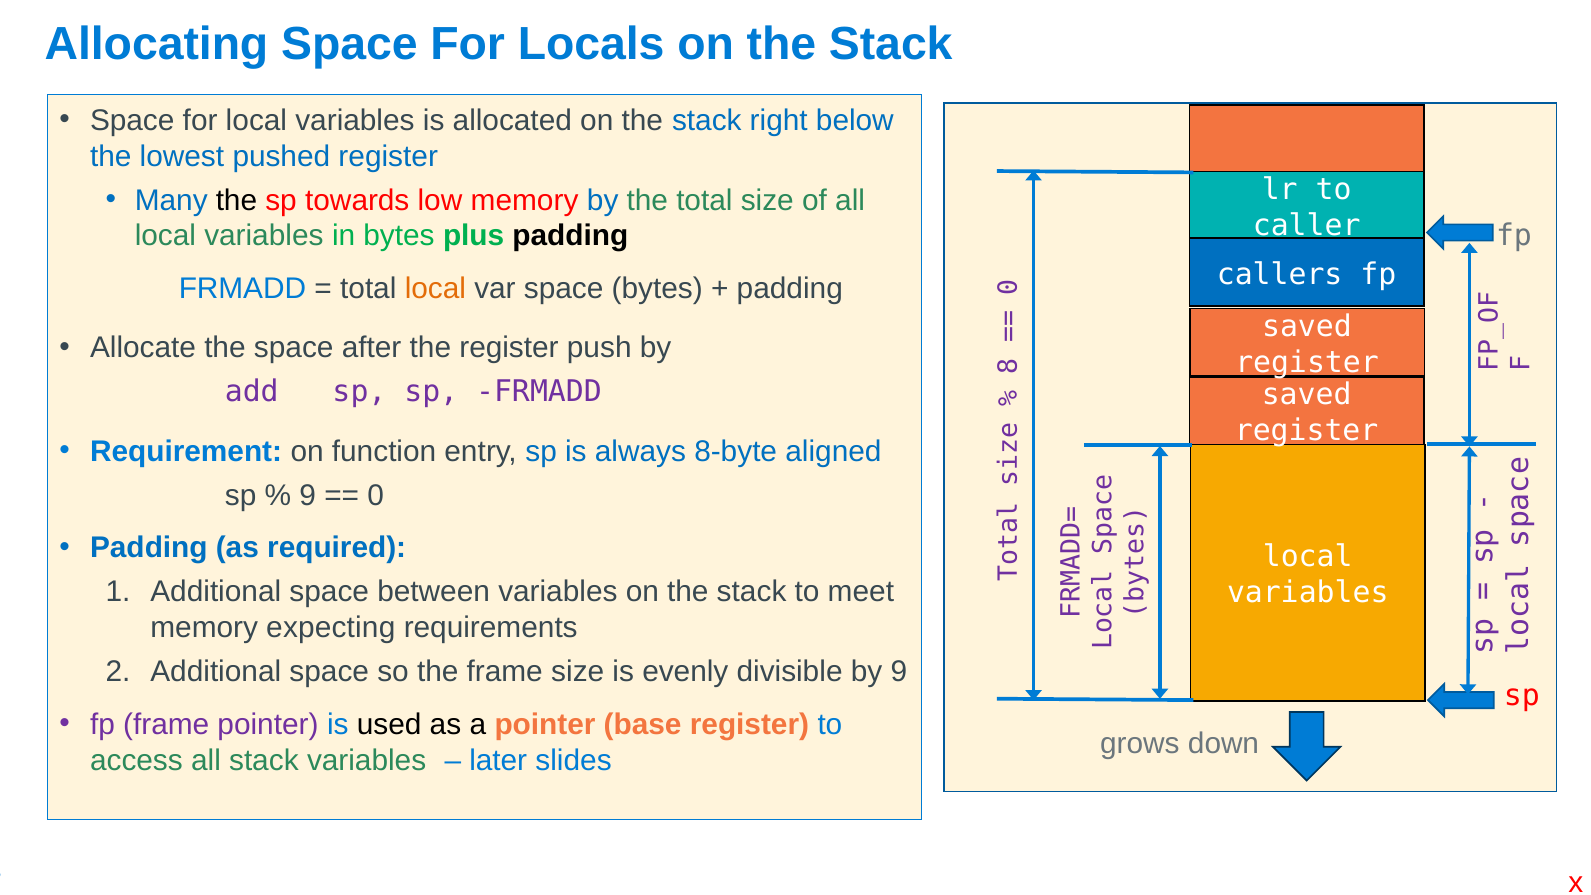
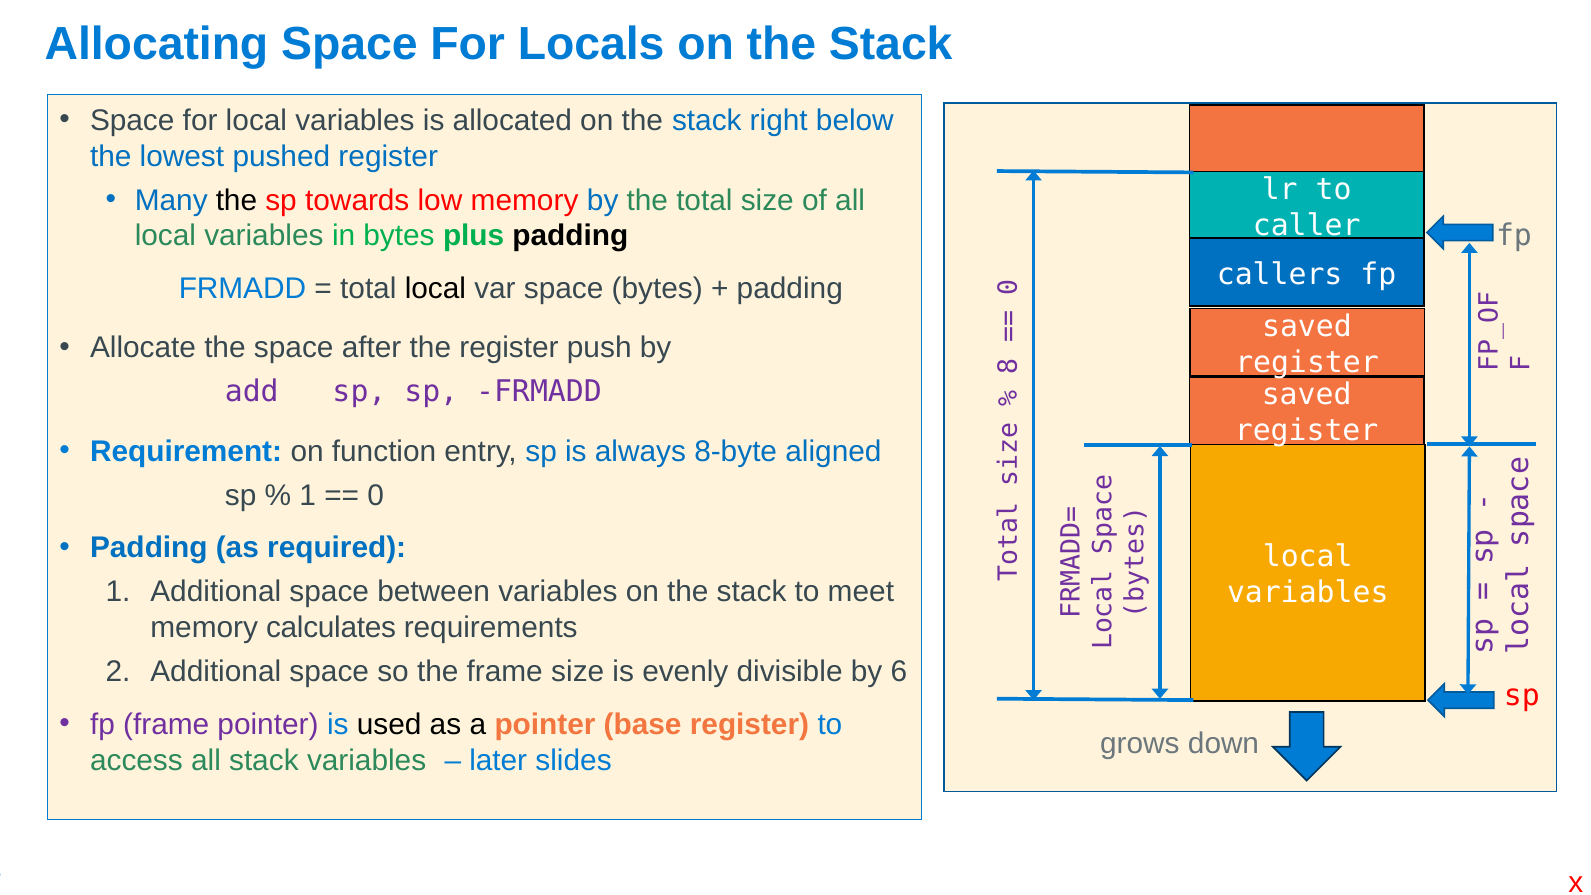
local colour: orange -> black (435, 288)
9: 9 -> 1 (308, 496)
expecting: expecting -> calculates (331, 628)
by 9: 9 -> 6 (899, 672)
